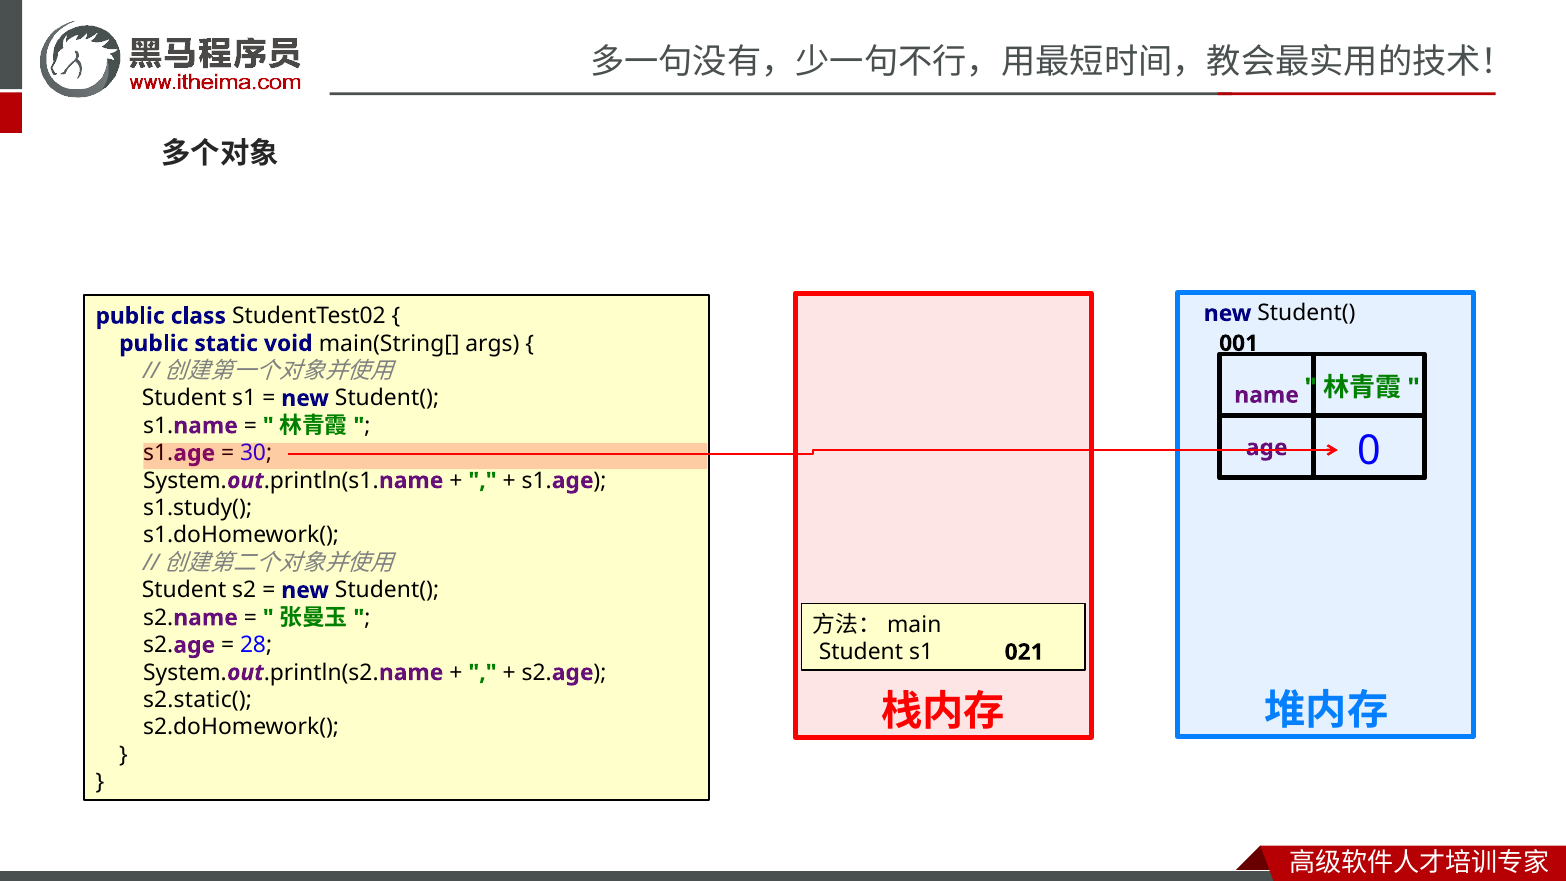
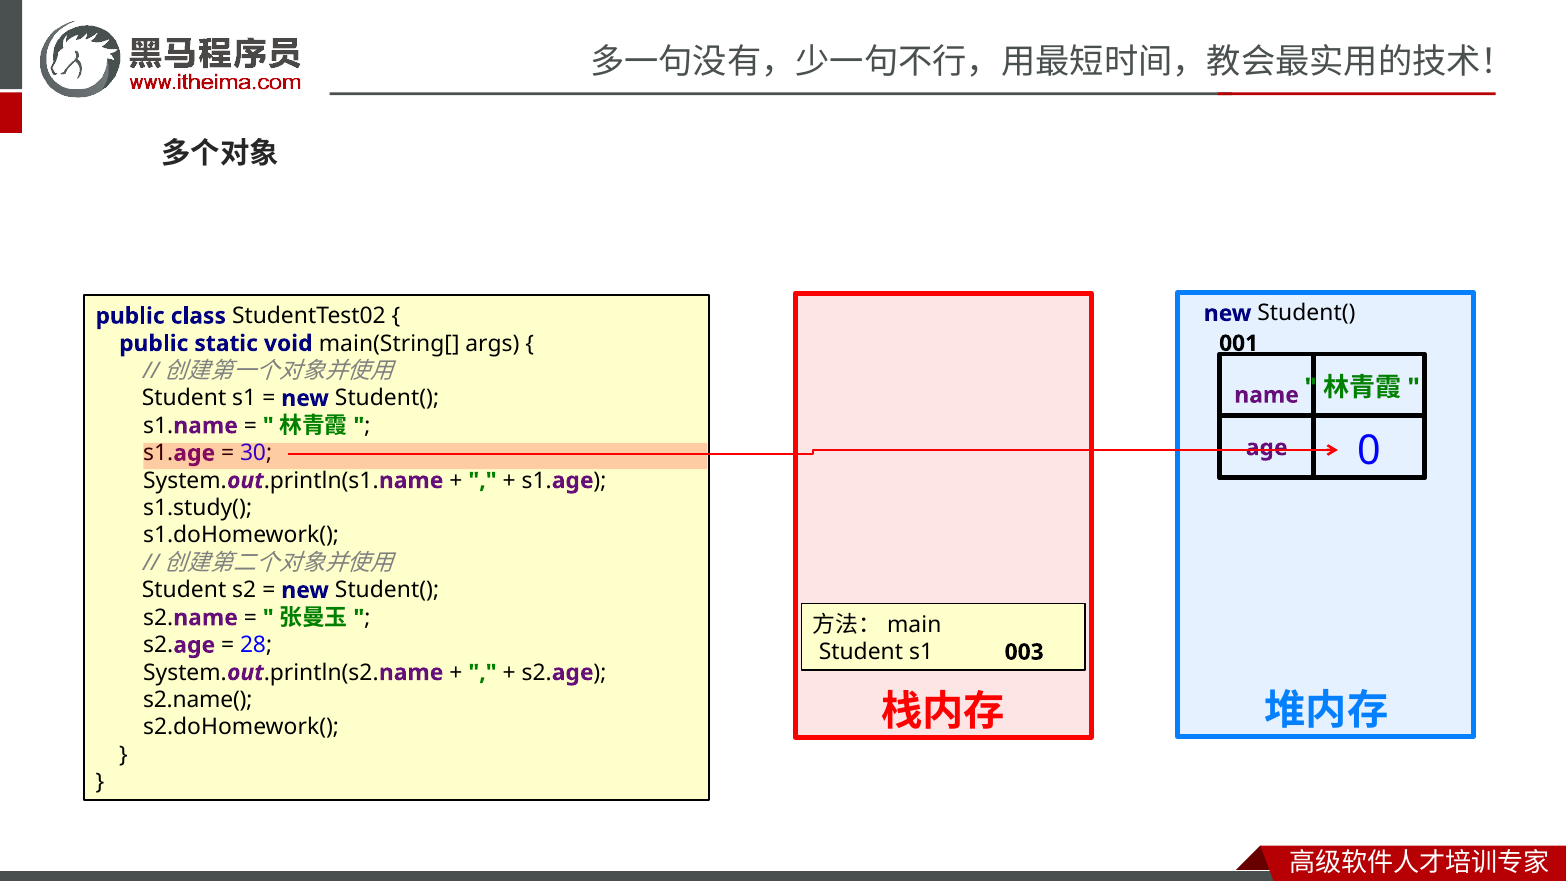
021: 021 -> 003 (1024, 652)
s2.static(: s2.static( -> s2.name( (198, 700)
